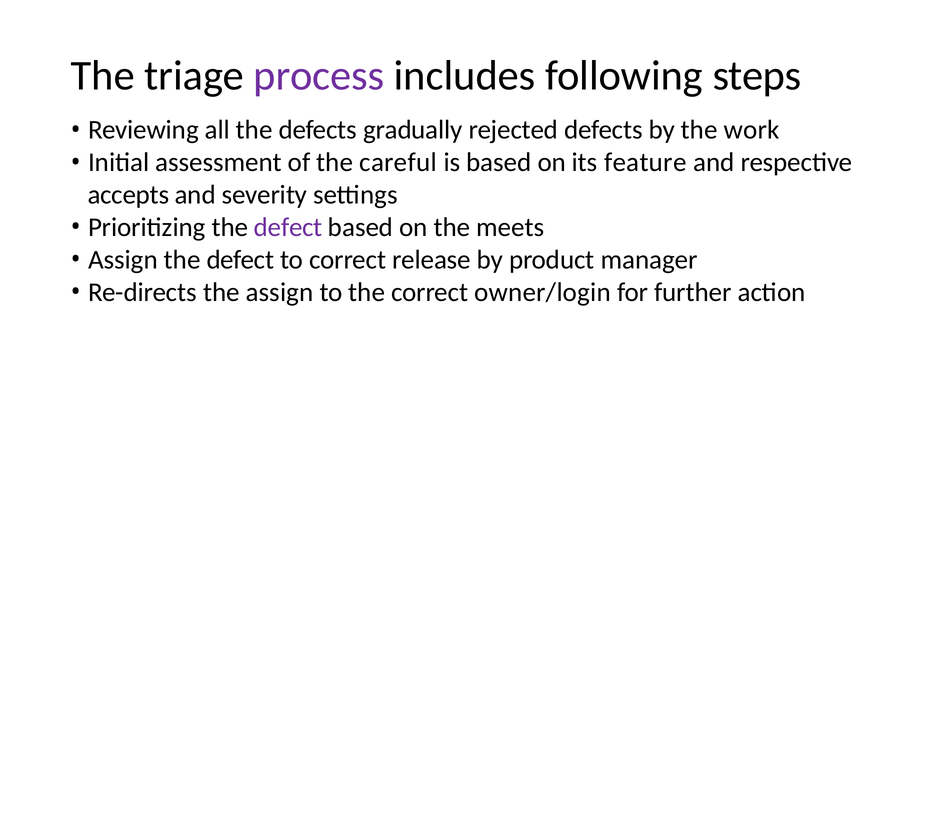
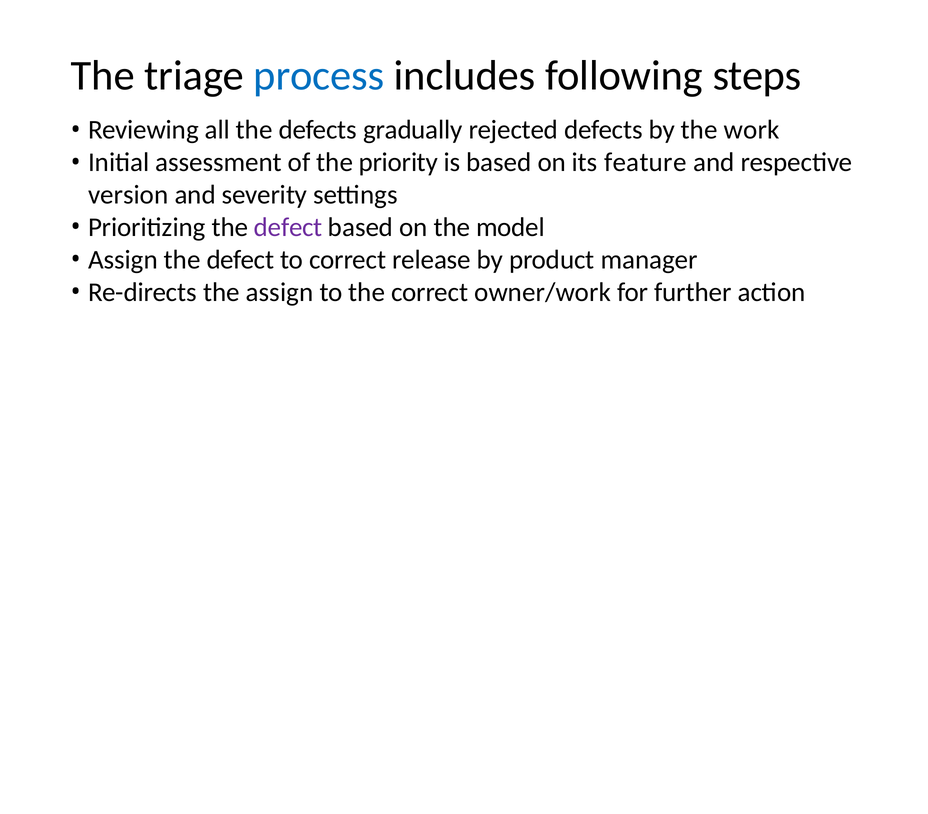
process colour: purple -> blue (319, 76)
careful: careful -> priority (398, 163)
accepts: accepts -> version (128, 195)
meets: meets -> model (510, 228)
owner/login: owner/login -> owner/work (543, 293)
